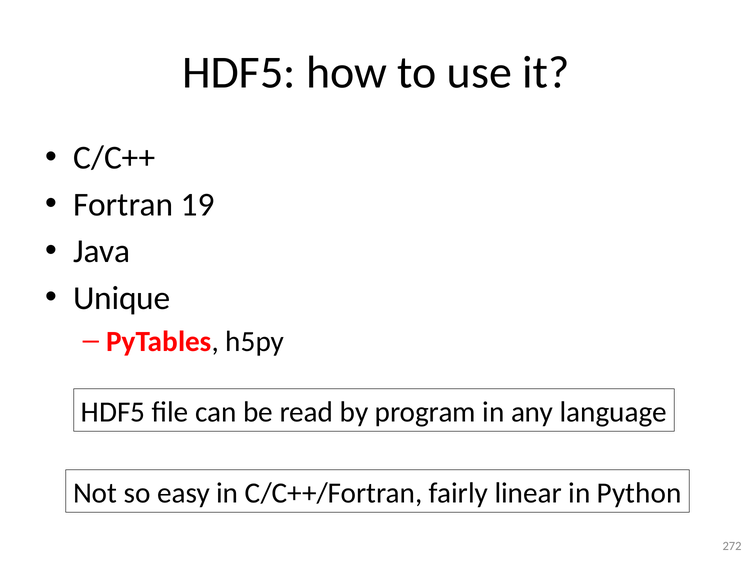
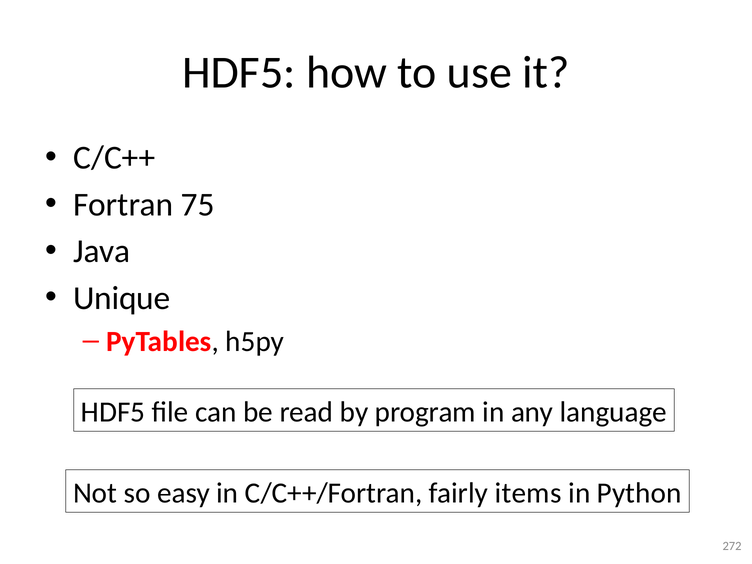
19: 19 -> 75 (198, 205)
linear: linear -> items (528, 493)
